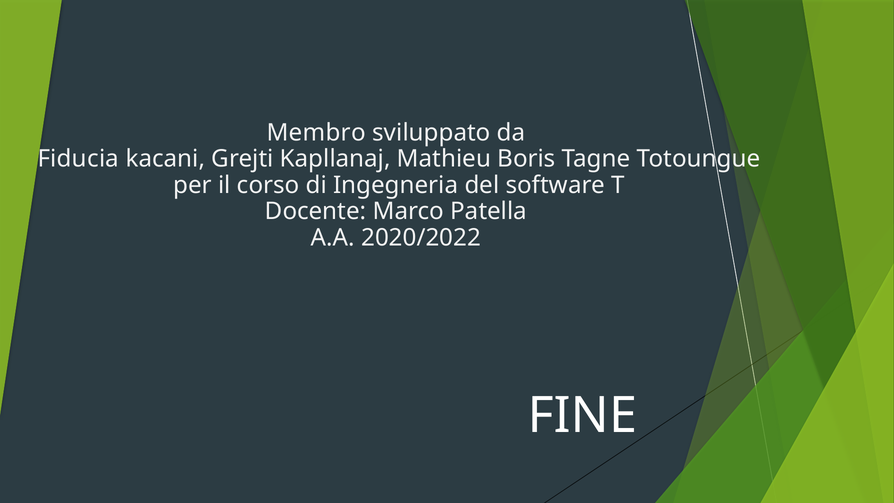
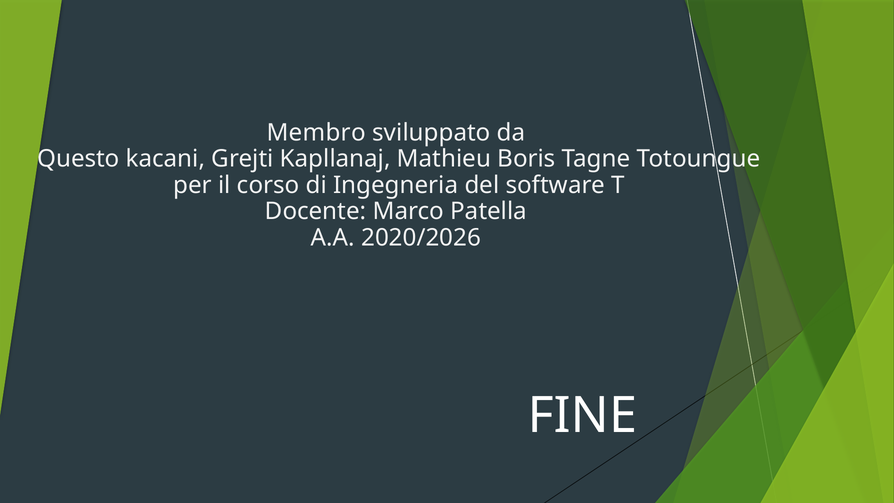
Fiducia: Fiducia -> Questo (78, 159)
2020/2022: 2020/2022 -> 2020/2026 (421, 238)
